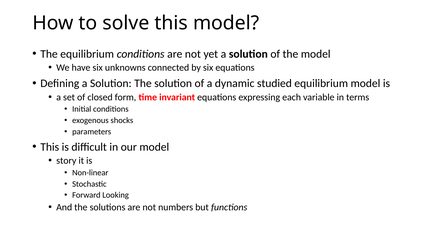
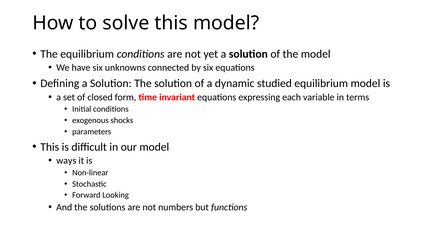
story: story -> ways (66, 161)
